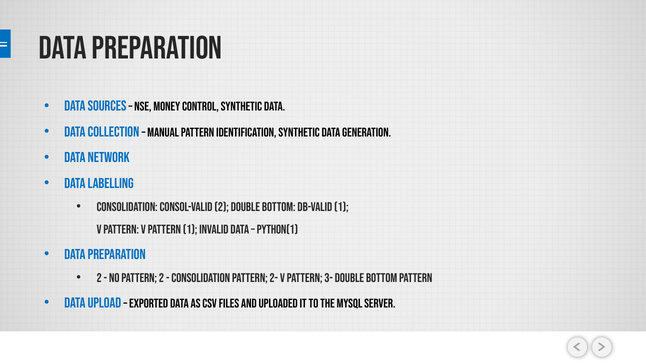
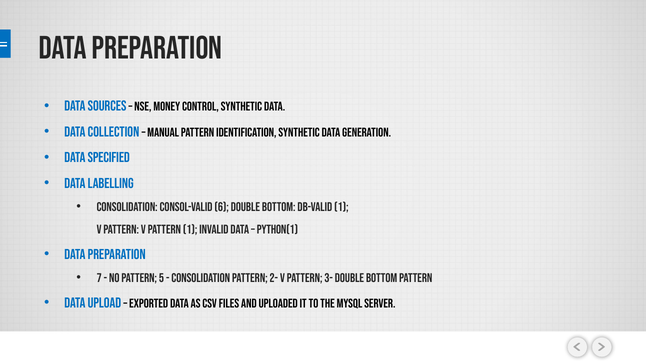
Network: Network -> Specified (109, 158)
consol-valid 2: 2 -> 6 (222, 207)
2: 2 -> 7 (99, 278)
pattern 2: 2 -> 5 (161, 278)
